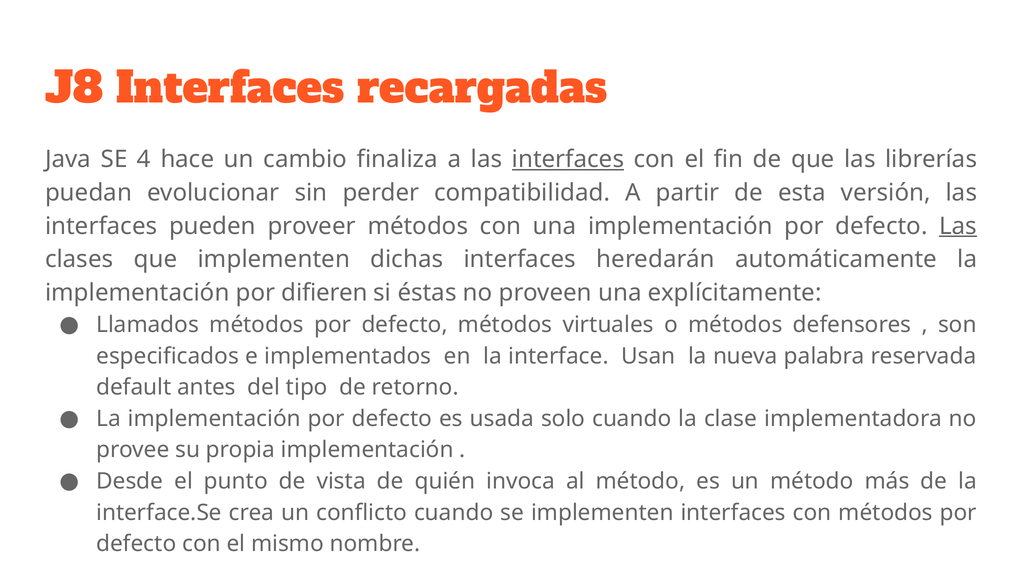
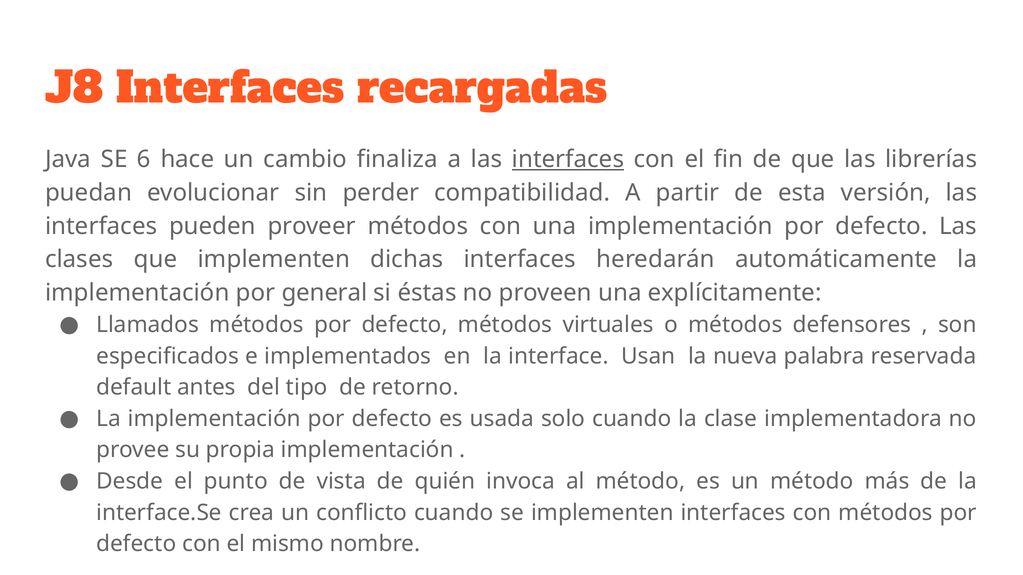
4: 4 -> 6 (144, 160)
Las underline: present -> none (958, 226)
difieren: difieren -> general (325, 293)
